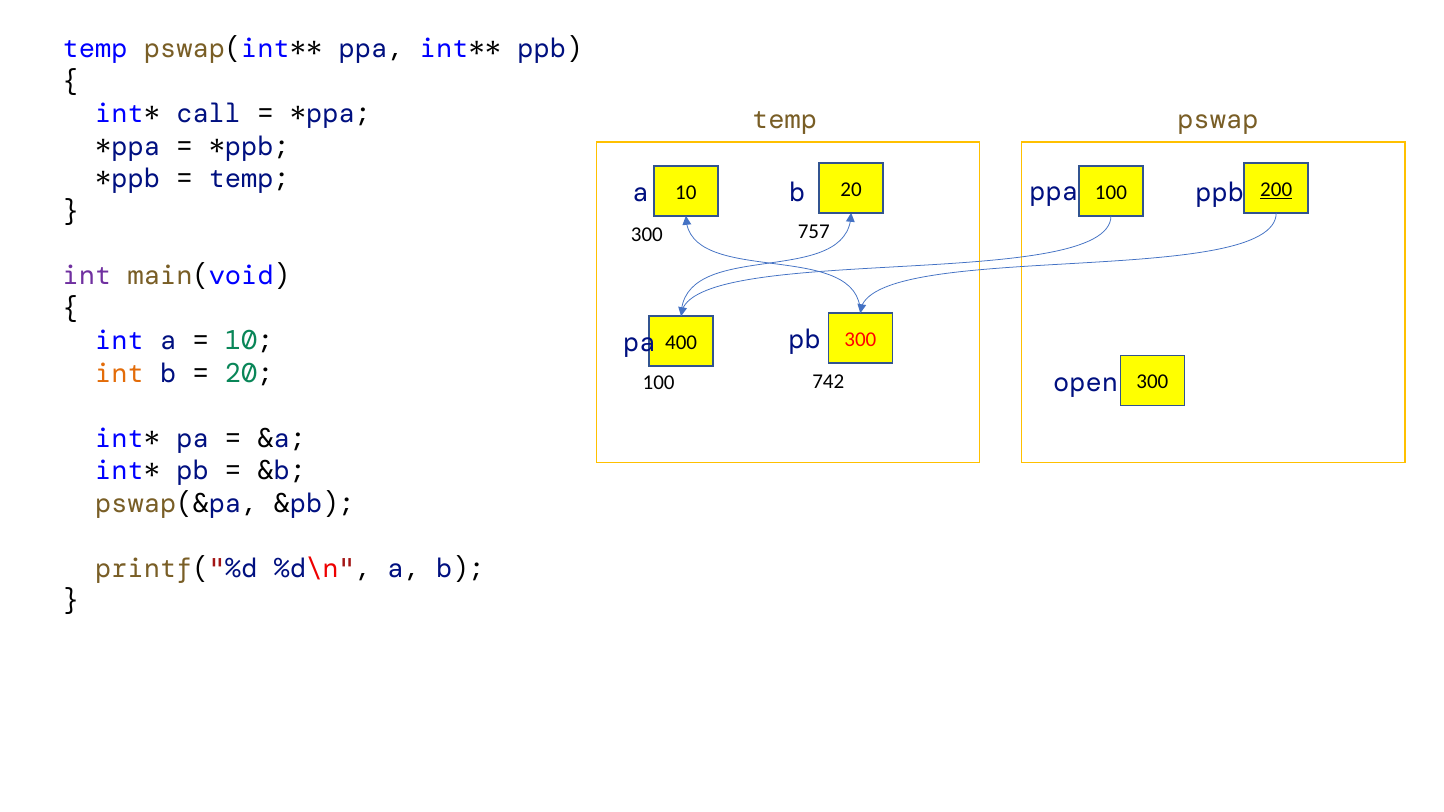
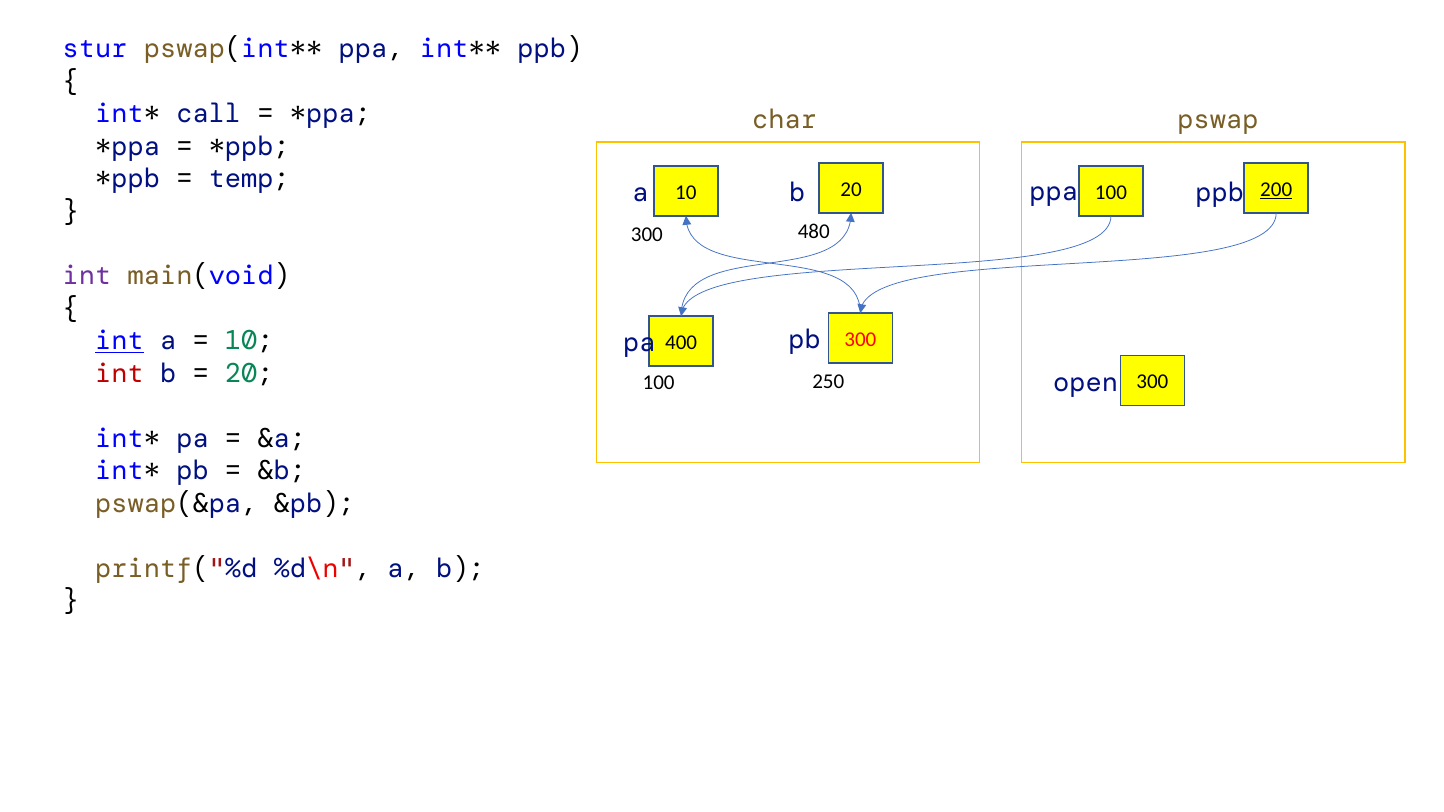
temp: temp -> stur (95, 49)
temp: temp -> char (785, 119)
757: 757 -> 480 (814, 231)
int underline: none -> present (119, 341)
int colour: orange -> red (119, 374)
742: 742 -> 250 (828, 382)
